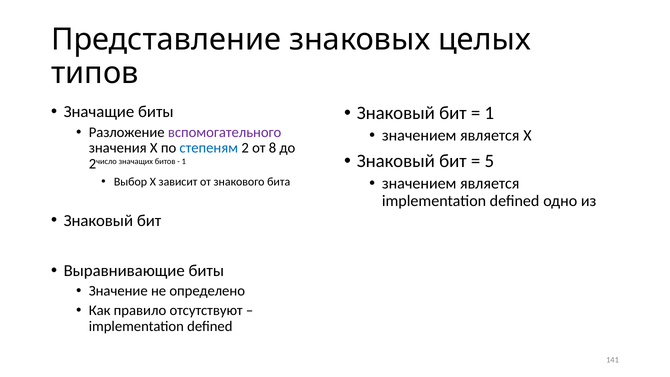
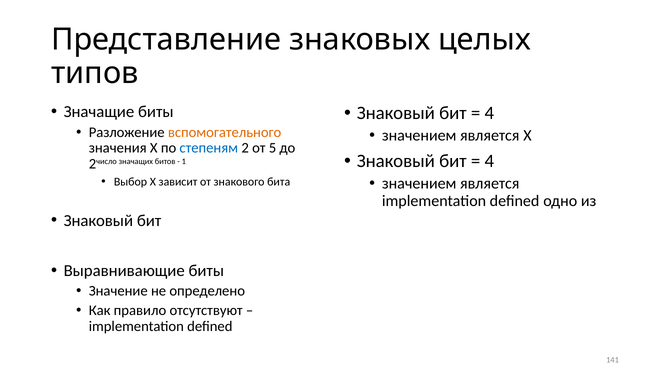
1: 1 -> 4 (489, 113)
вспомогательного colour: purple -> orange (225, 132)
8: 8 -> 5 (272, 148)
5: 5 -> 4 (489, 161)
